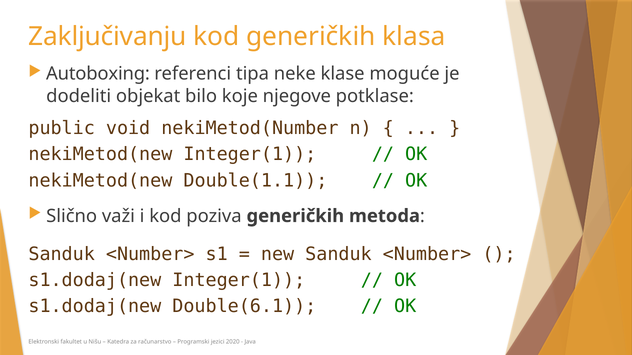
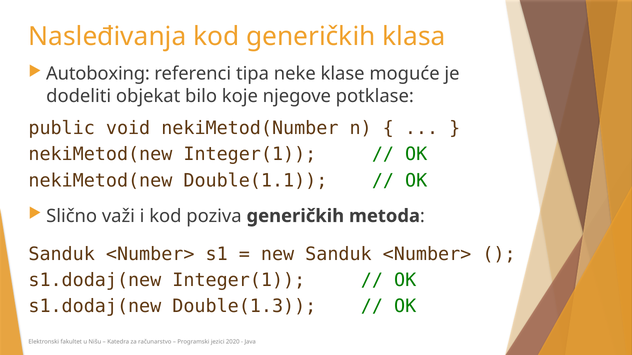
Zaključivanju: Zaključivanju -> Nasleđivanja (107, 37)
Double(6.1: Double(6.1 -> Double(1.3 (244, 307)
